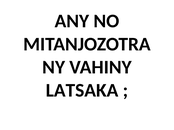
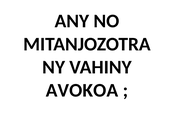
LATSAKA: LATSAKA -> AVOKOA (82, 91)
